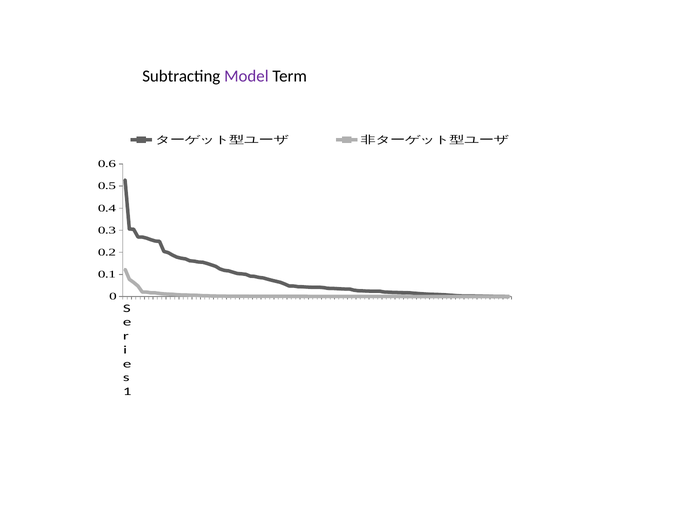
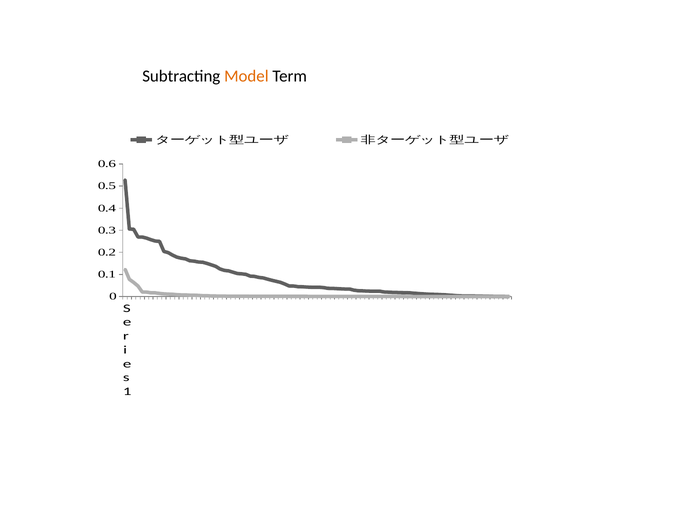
Model colour: purple -> orange (246, 76)
